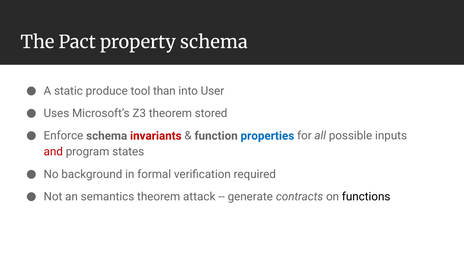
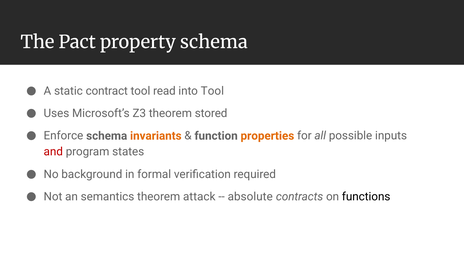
produce: produce -> contract (107, 91)
than: than -> read (164, 91)
into User: User -> Tool (212, 91)
invariants colour: red -> orange (156, 136)
properties colour: blue -> orange (267, 136)
generate: generate -> absolute (250, 197)
